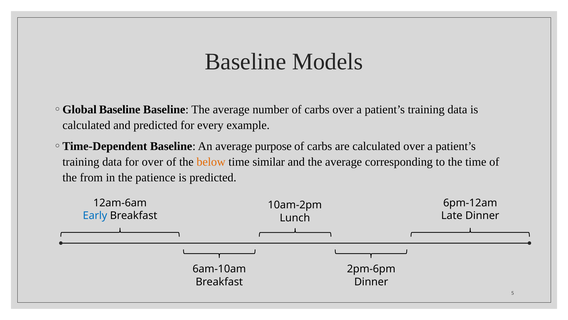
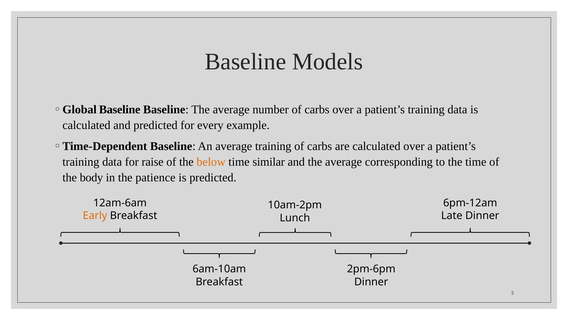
average purpose: purpose -> training (273, 146)
for over: over -> raise (153, 162)
from: from -> body (91, 177)
Early colour: blue -> orange (95, 215)
